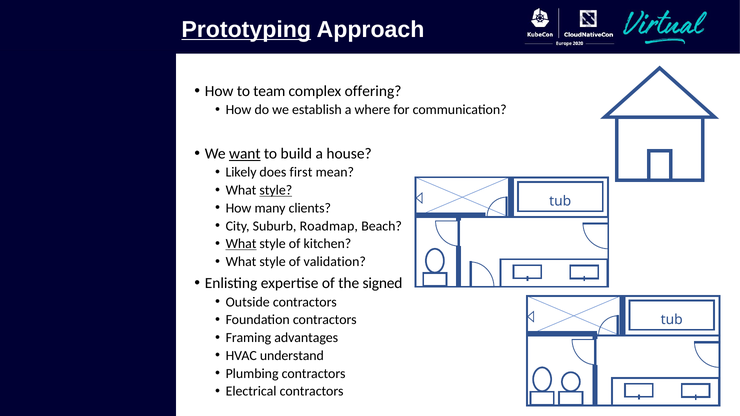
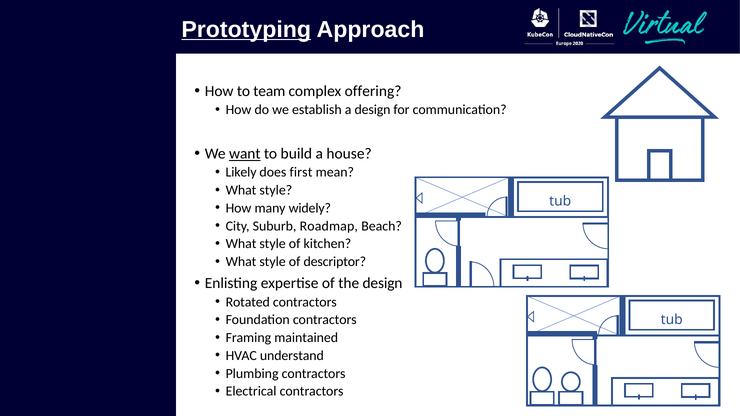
a where: where -> design (373, 110)
style underline: present -> none (276, 190)
clients: clients -> widely (310, 208)
What underline: present -> none (241, 244)
validation: validation -> descriptor (335, 262)
the signed: signed -> design (383, 283)
Outside: Outside -> Rotated (248, 302)
advantages: advantages -> maintained (306, 338)
